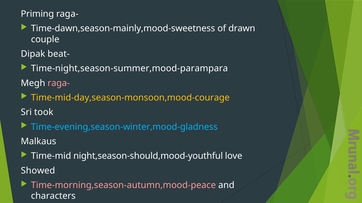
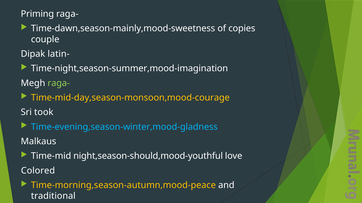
drawn: drawn -> copies (242, 29)
beat-: beat- -> latin- (59, 54)
Time-night,season-summer,mood-parampara: Time-night,season-summer,mood-parampara -> Time-night,season-summer,mood-imagination (129, 69)
raga- colour: pink -> light green (59, 83)
Showed: Showed -> Colored (38, 171)
Time-morning,season-autumn,mood-peace colour: pink -> yellow (123, 186)
characters: characters -> traditional (53, 197)
